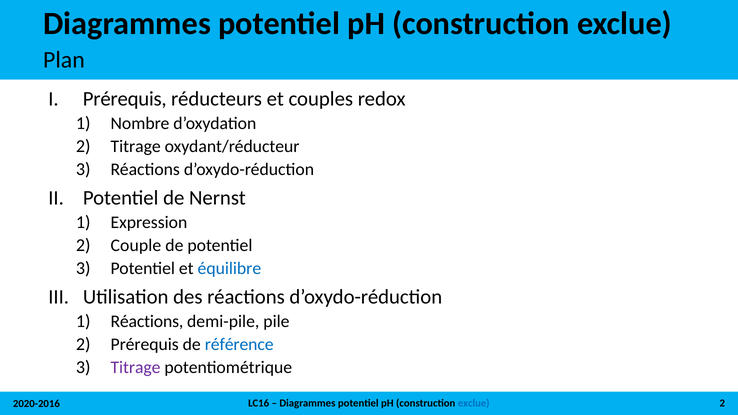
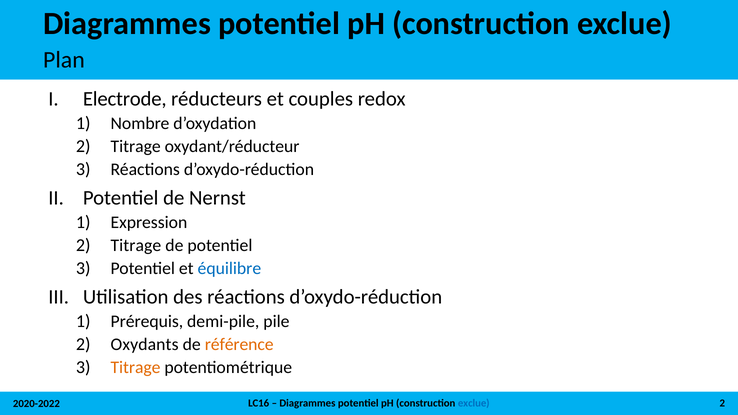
Prérequis: Prérequis -> Electrode (125, 99)
Couple: Couple -> Titrage (136, 245)
Réactions: Réactions -> Prérequis (147, 321)
2 Prérequis: Prérequis -> Oxydants (145, 344)
référence colour: blue -> orange (239, 344)
Titrage colour: purple -> orange (136, 367)
2020-2016: 2020-2016 -> 2020-2022 (36, 404)
